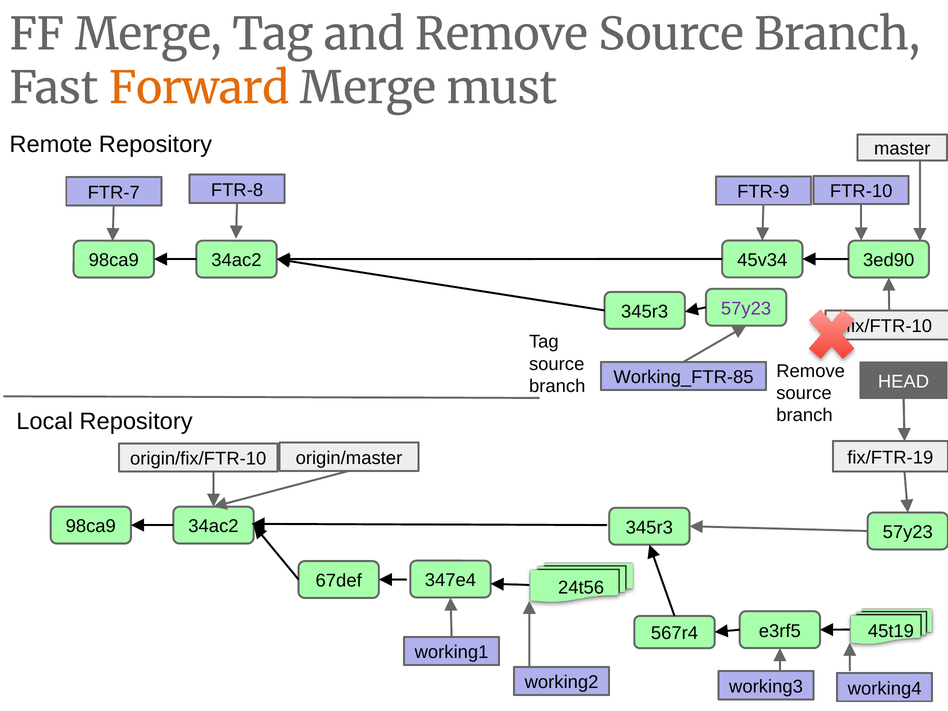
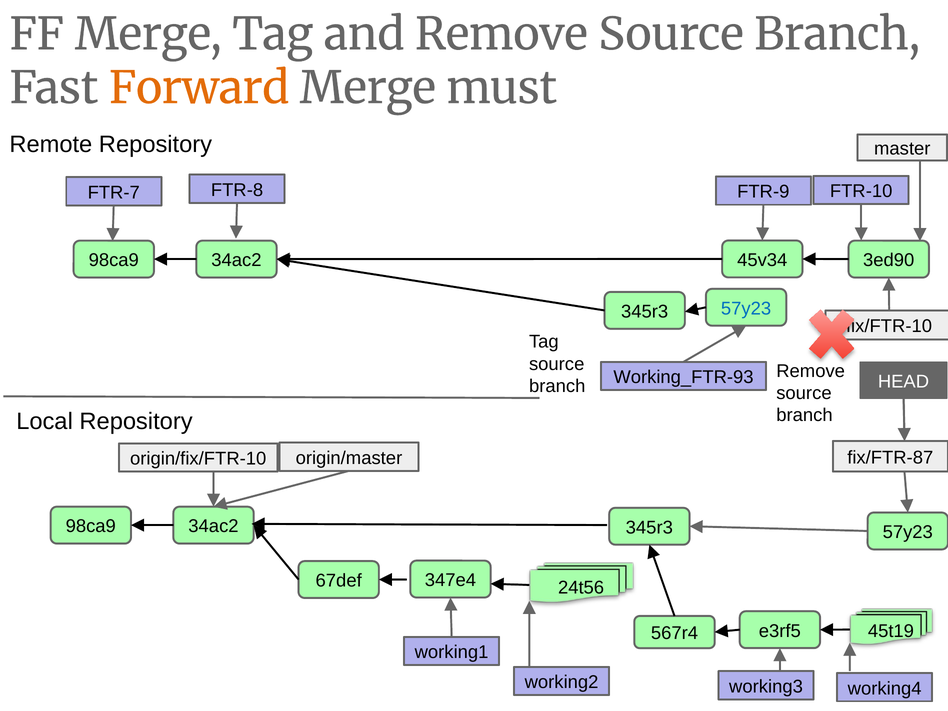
57y23 colour: purple -> blue (746, 309)
Working_FTR-85: Working_FTR-85 -> Working_FTR-93 (684, 377)
fix/FTR-19: fix/FTR-19 -> fix/FTR-87 (890, 458)
